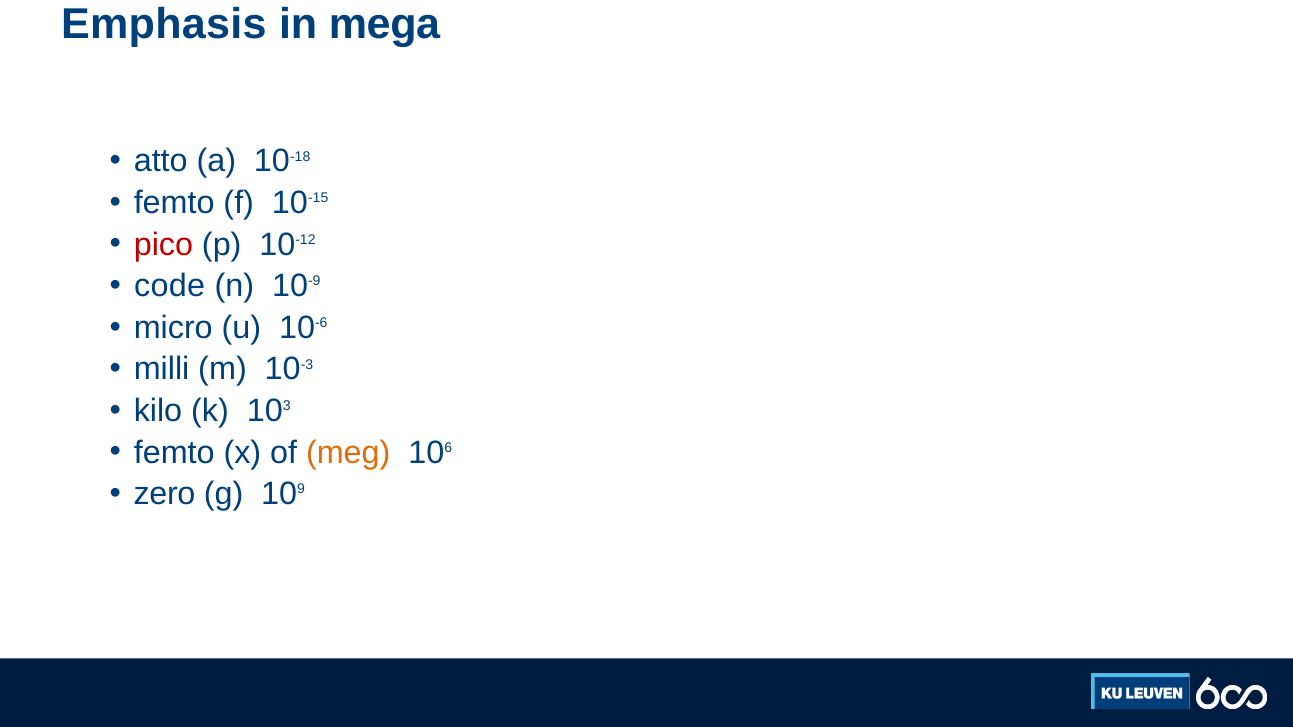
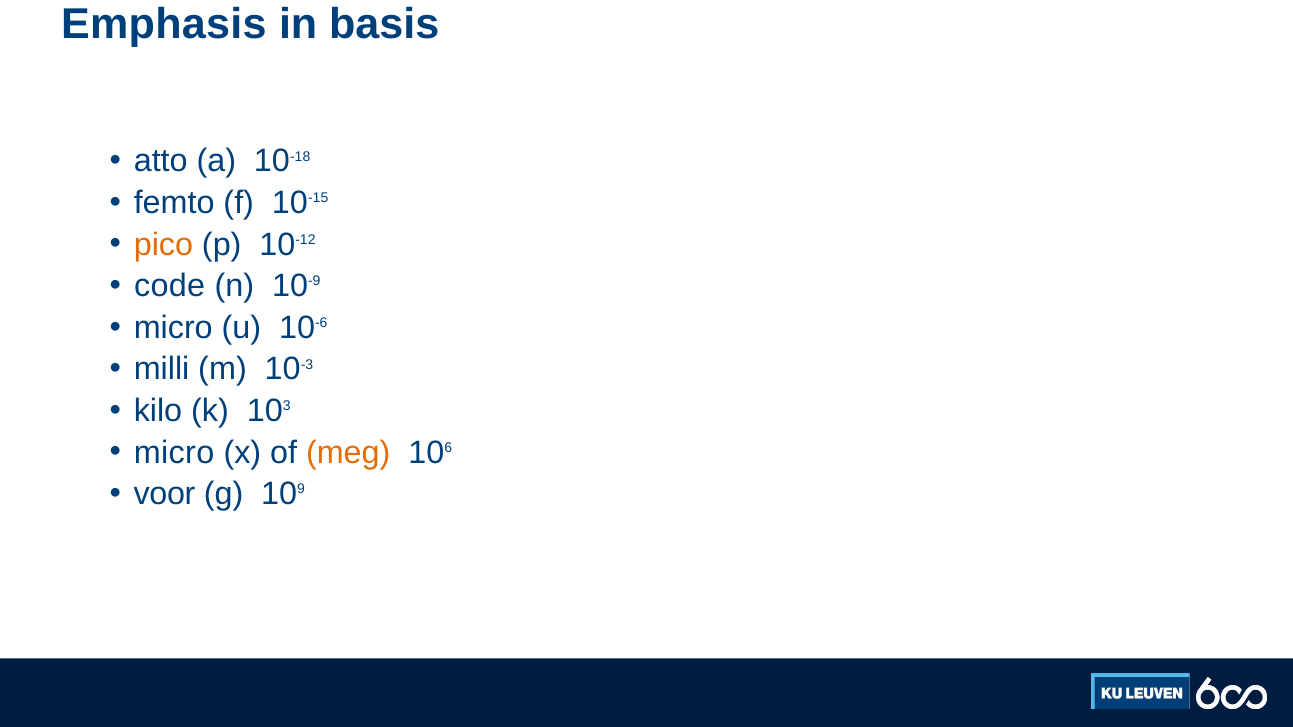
mega: mega -> basis (384, 25)
pico colour: red -> orange (163, 245)
femto: femto -> micro (174, 453)
zero: zero -> voor (164, 494)
